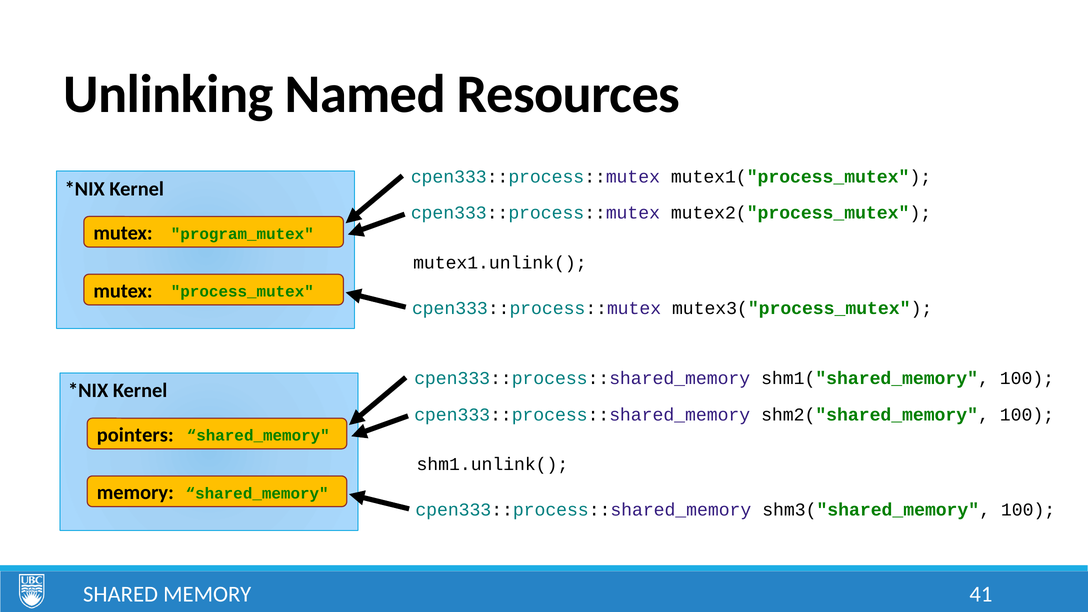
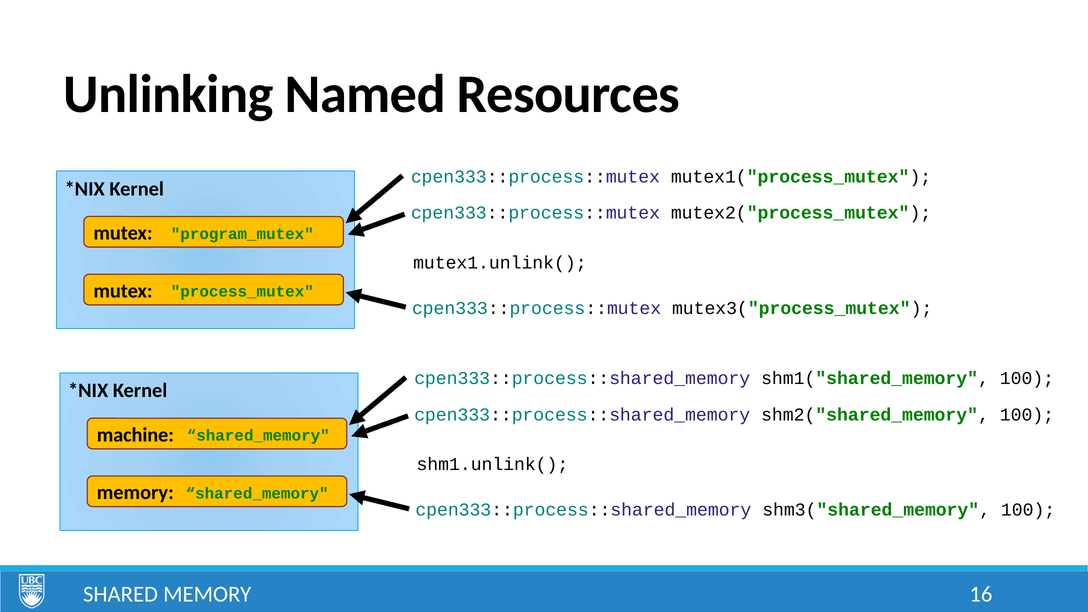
pointers: pointers -> machine (135, 435)
41: 41 -> 16 (981, 594)
